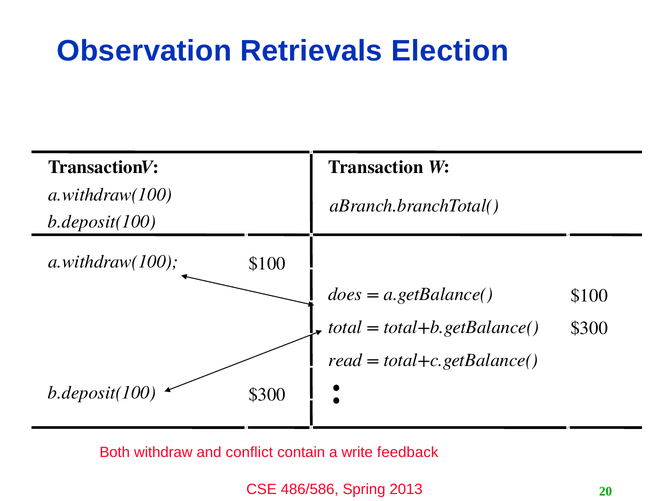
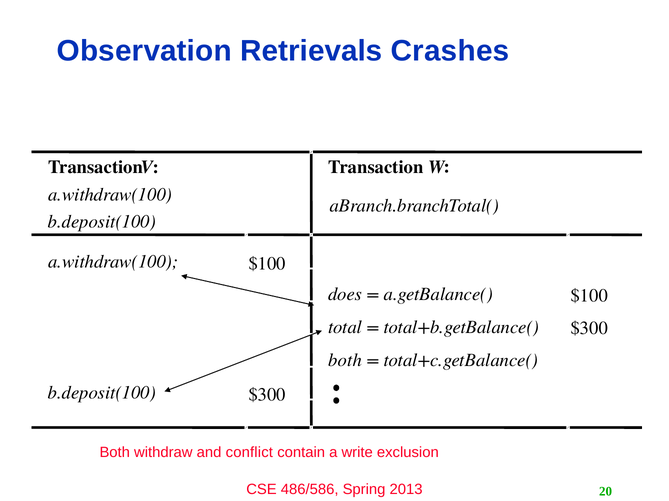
Election: Election -> Crashes (450, 51)
read: read -> both (345, 360)
feedback: feedback -> exclusion (408, 453)
